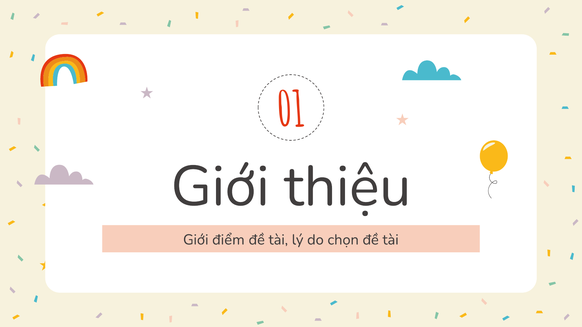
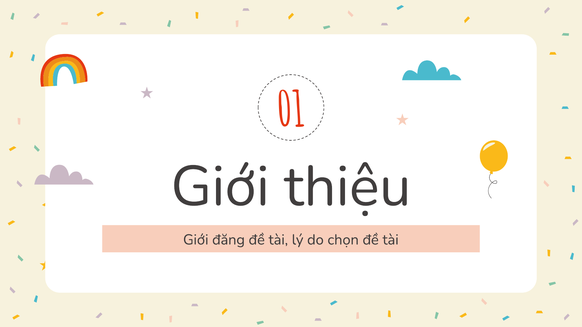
điểm: điểm -> đăng (229, 240)
